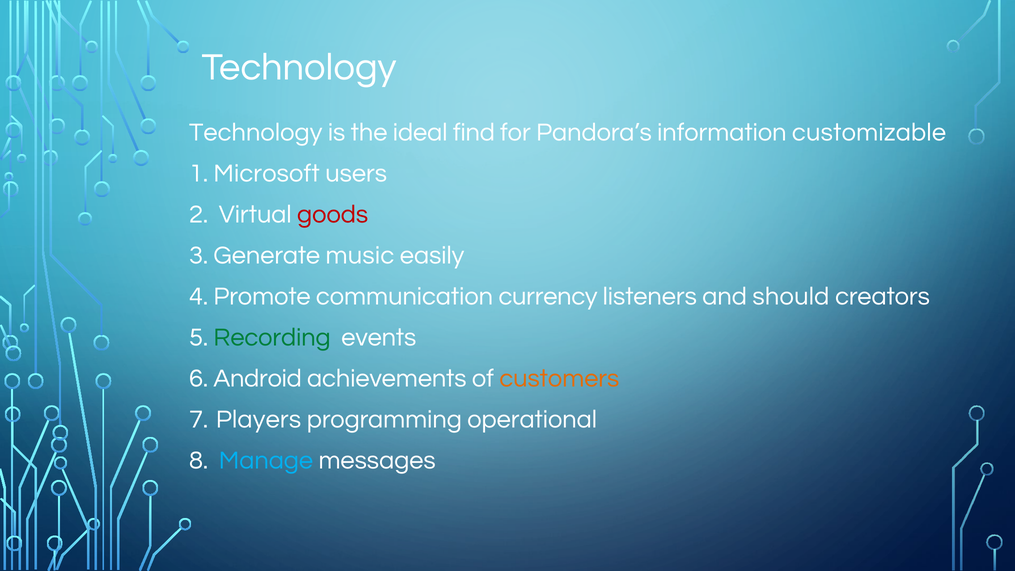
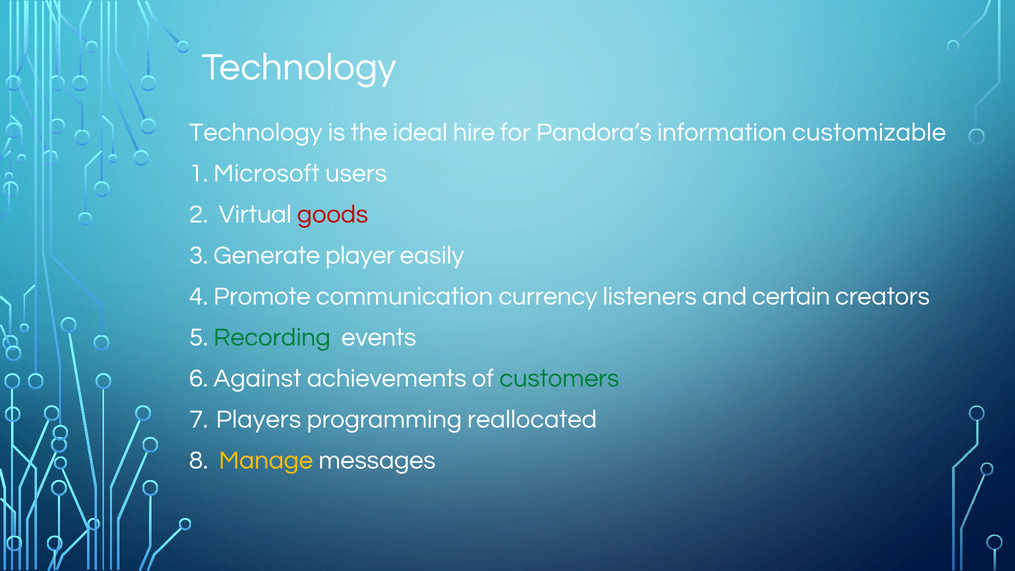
find: find -> hire (474, 132)
music: music -> player (360, 255)
should: should -> certain (791, 296)
Android: Android -> Against (257, 378)
customers colour: orange -> green (559, 378)
operational: operational -> reallocated (532, 419)
Manage colour: light blue -> yellow (266, 460)
